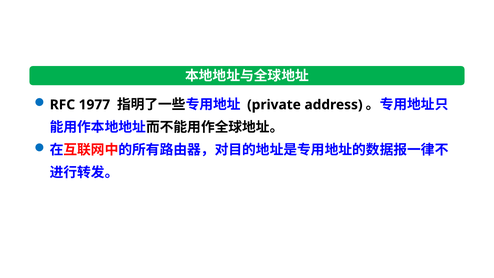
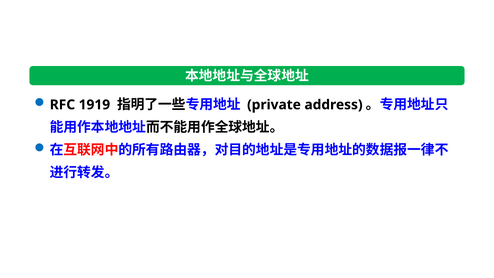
1977: 1977 -> 1919 (94, 105)
